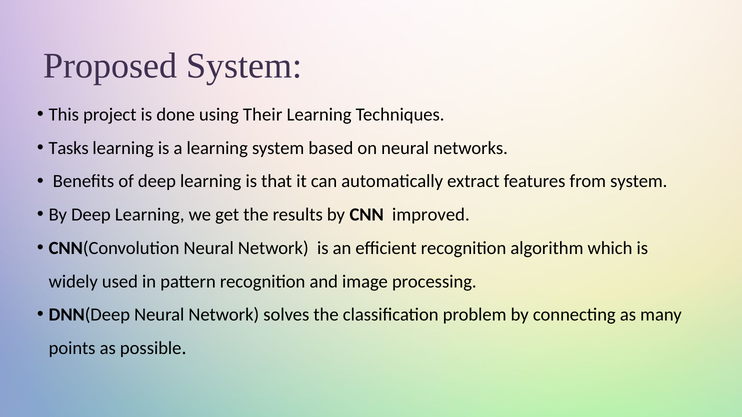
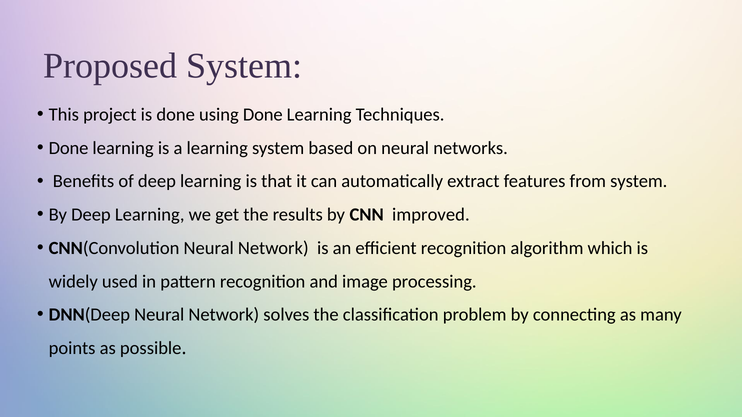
using Their: Their -> Done (263, 115)
Tasks: Tasks -> Done (69, 148)
